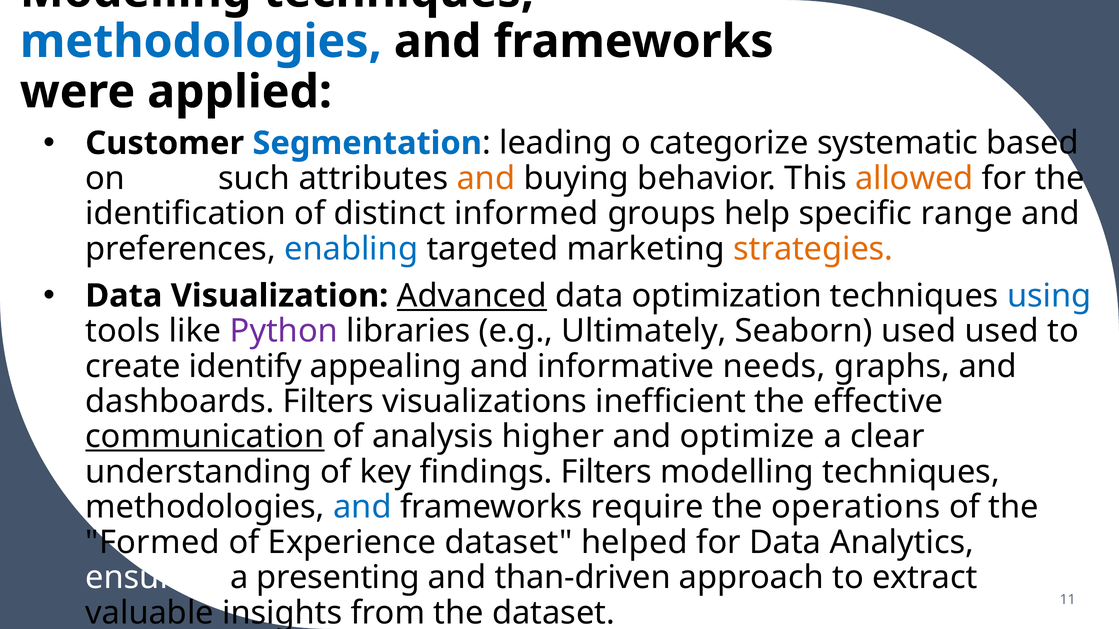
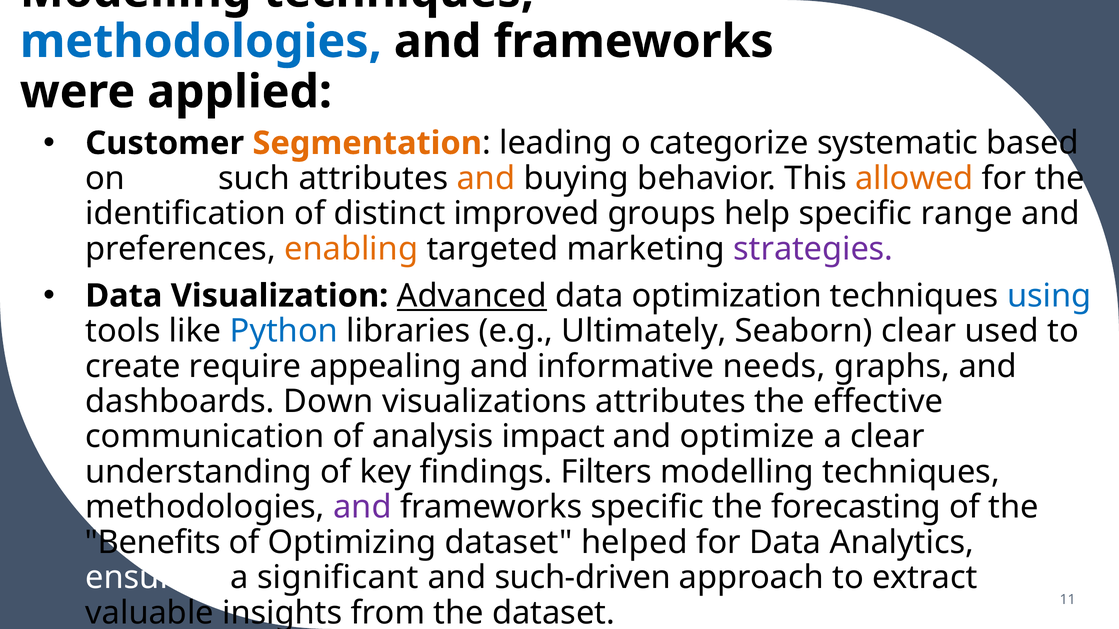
Segmentation colour: blue -> orange (367, 143)
informed: informed -> improved (527, 214)
enabling colour: blue -> orange (351, 249)
strategies colour: orange -> purple (813, 249)
Python colour: purple -> blue (284, 331)
Seaborn used: used -> clear (919, 331)
identify: identify -> require (245, 366)
dashboards Filters: Filters -> Down (328, 402)
visualizations inefficient: inefficient -> attributes (671, 402)
communication underline: present -> none (205, 437)
higher: higher -> impact (553, 437)
and colour: blue -> purple (362, 508)
frameworks require: require -> specific (647, 508)
operations: operations -> forecasting (856, 508)
Formed: Formed -> Benefits (153, 543)
Experience: Experience -> Optimizing (352, 543)
presenting: presenting -> significant (338, 578)
than-driven: than-driven -> such-driven (583, 578)
